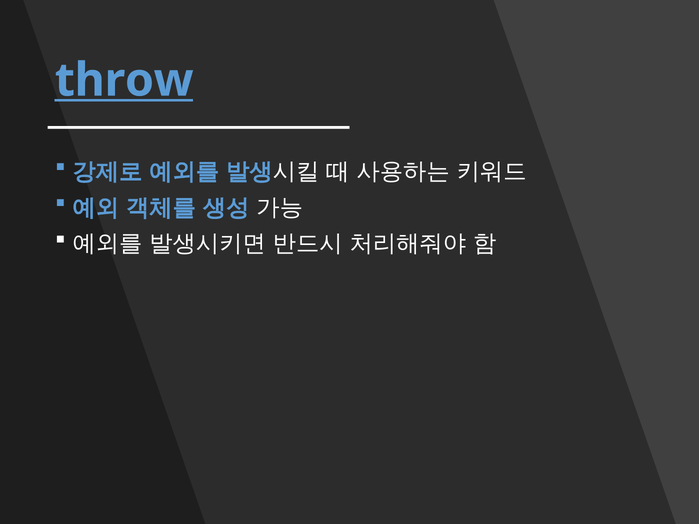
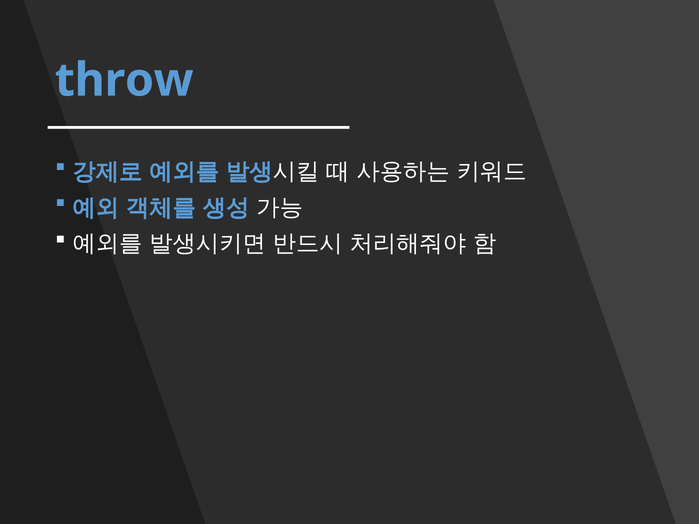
throw underline: present -> none (124, 80)
